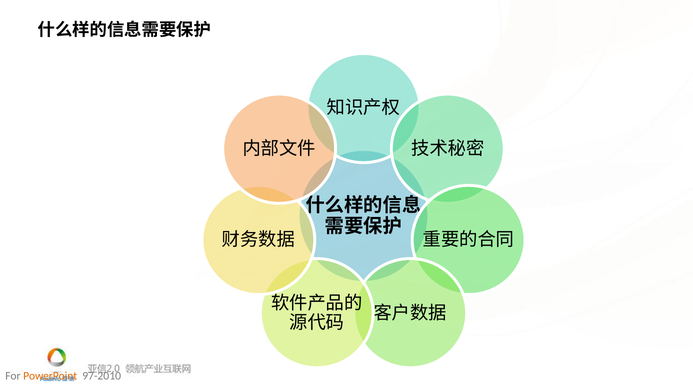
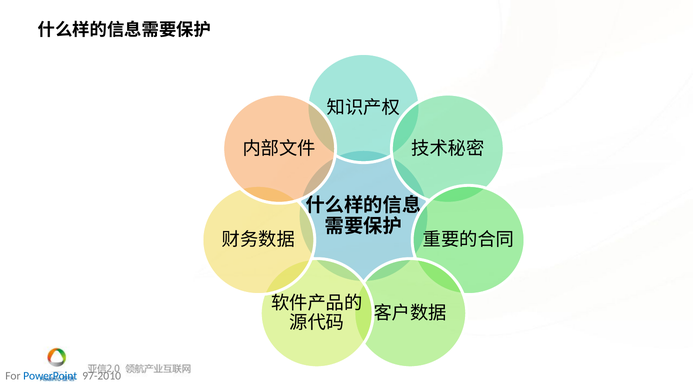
PowerPoint colour: orange -> blue (50, 376)
